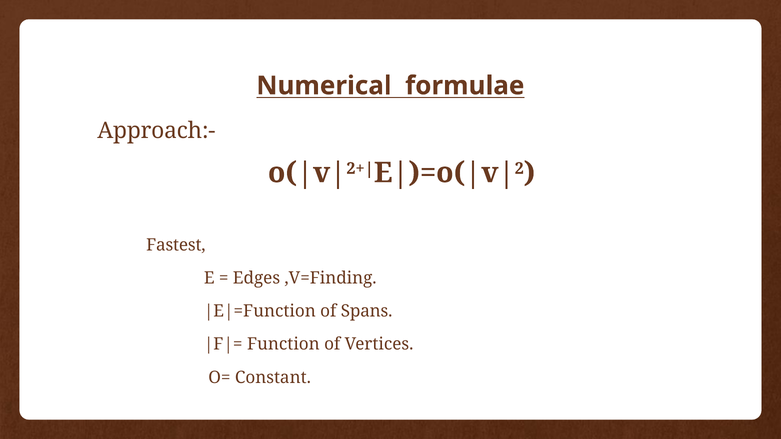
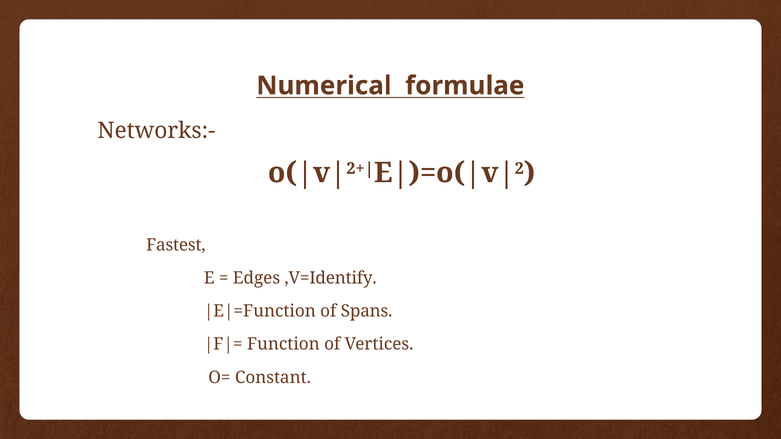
Approach:-: Approach:- -> Networks:- (156, 131)
,V=Finding: ,V=Finding -> ,V=Identify (331, 278)
